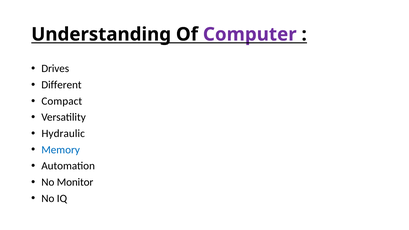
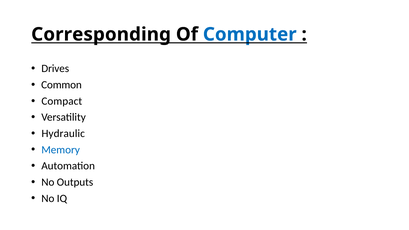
Understanding: Understanding -> Corresponding (101, 34)
Computer colour: purple -> blue (250, 34)
Different: Different -> Common (62, 85)
Monitor: Monitor -> Outputs (75, 182)
